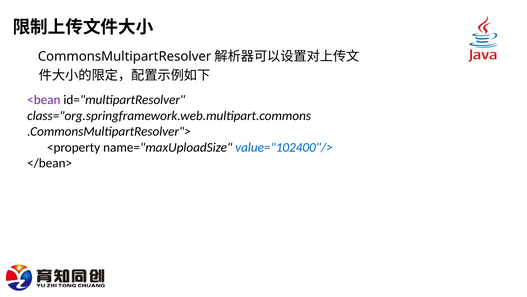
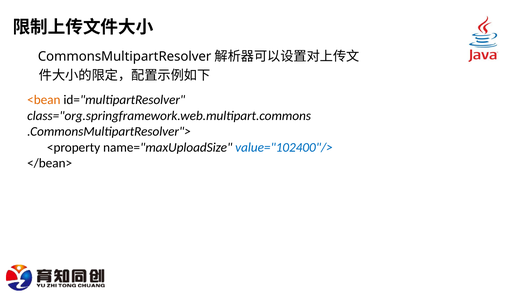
<bean colour: purple -> orange (44, 100)
